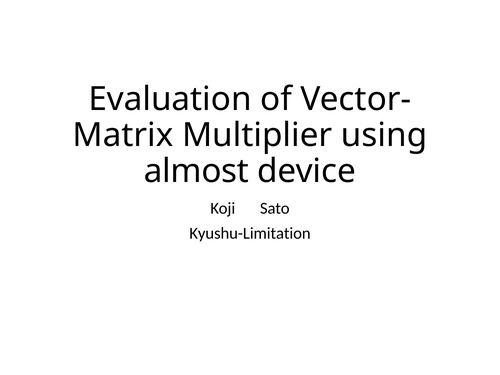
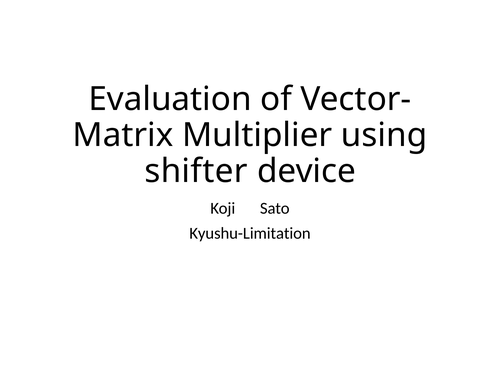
almost: almost -> shifter (196, 171)
